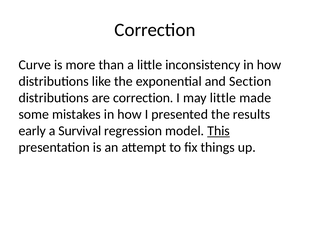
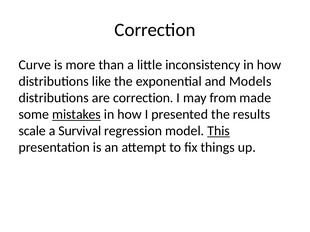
Section: Section -> Models (250, 82)
may little: little -> from (223, 98)
mistakes underline: none -> present (77, 115)
early: early -> scale (32, 131)
